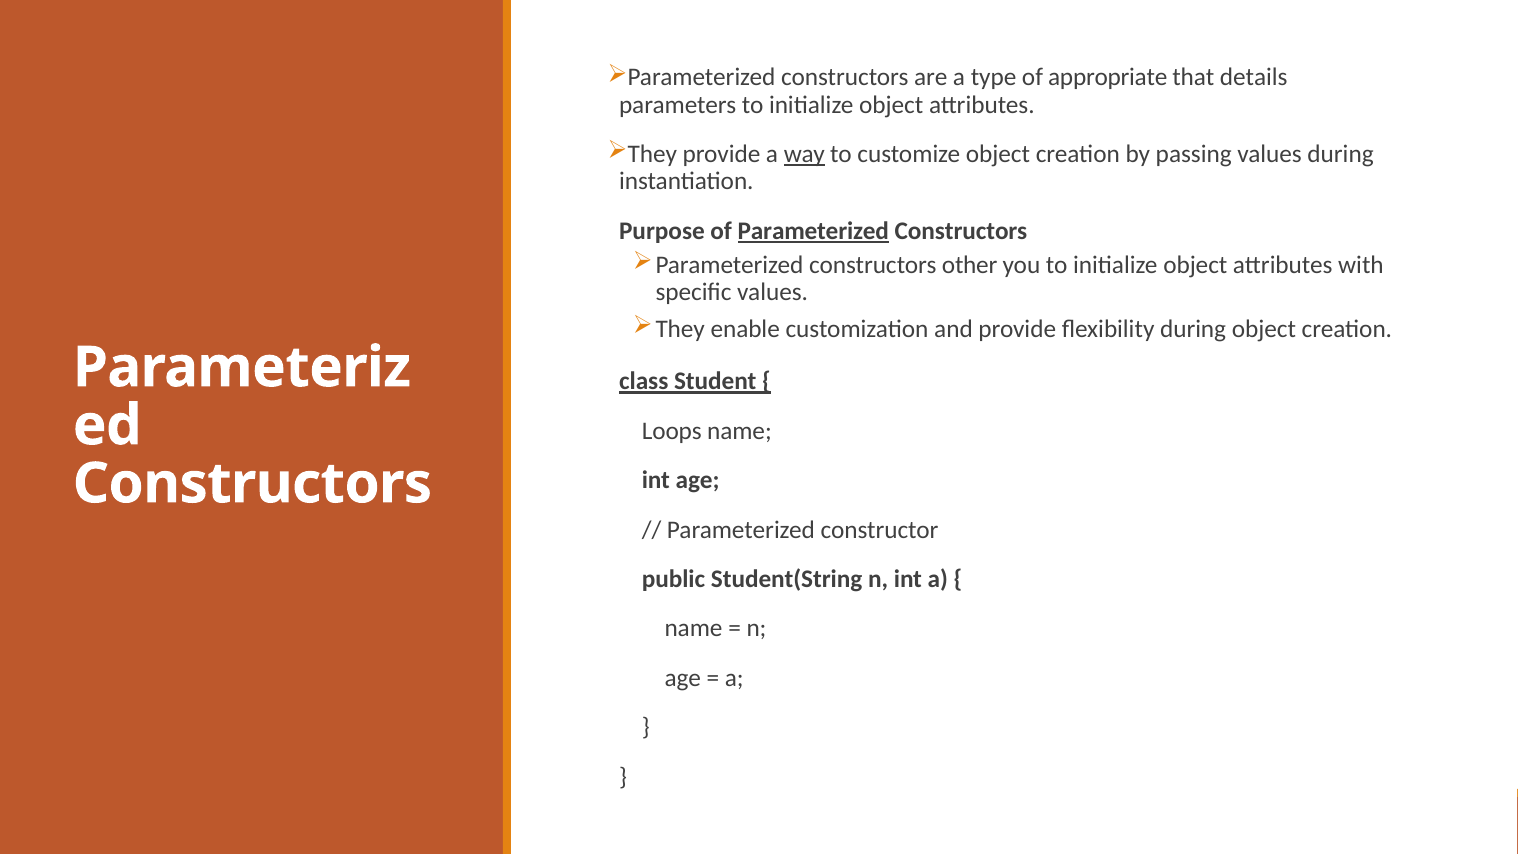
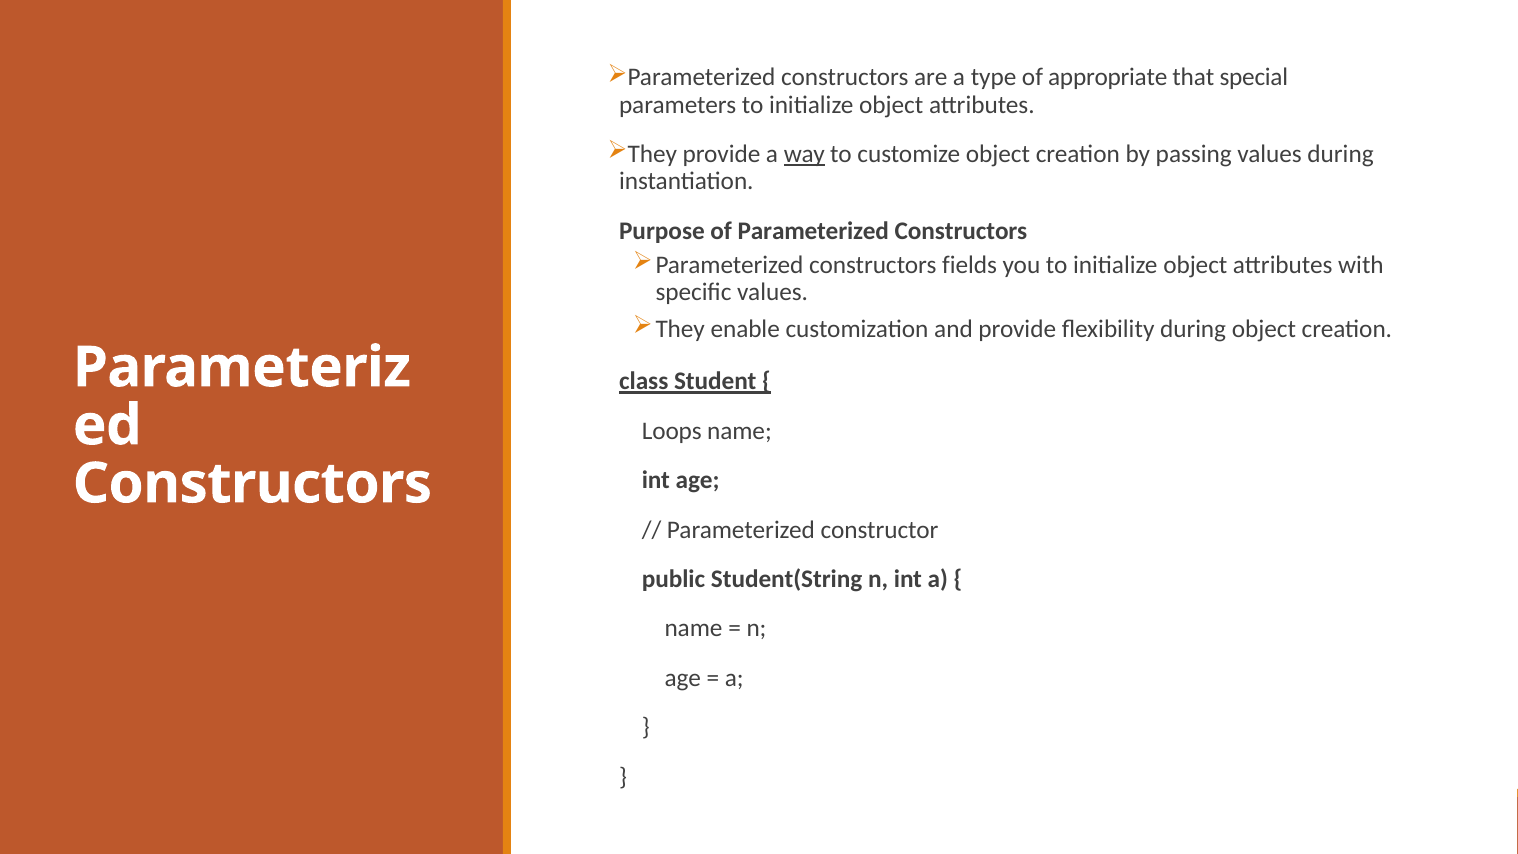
details: details -> special (1254, 78)
Parameterized underline: present -> none (813, 231)
other: other -> fields (970, 265)
